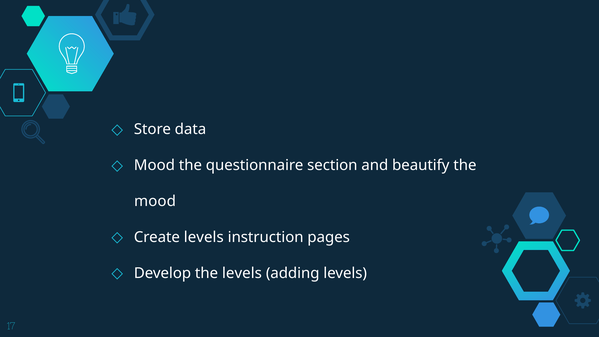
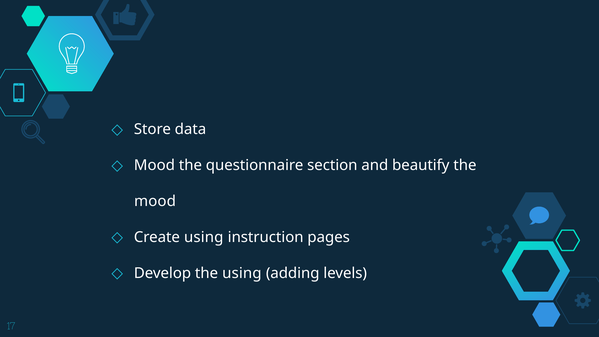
Create levels: levels -> using (204, 237)
the levels: levels -> using (242, 273)
